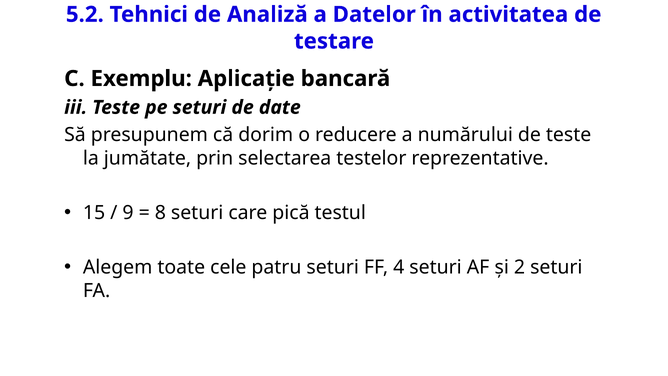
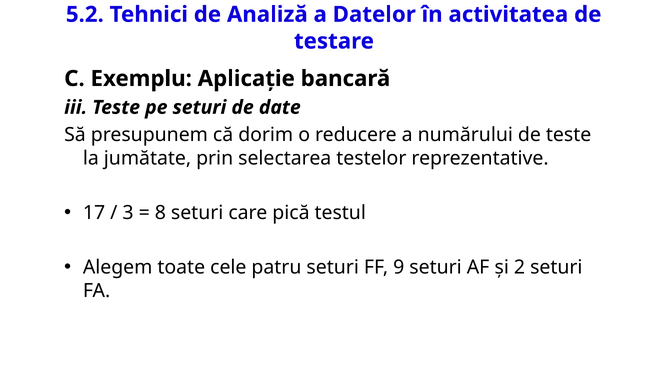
15: 15 -> 17 (94, 213)
9: 9 -> 3 (128, 213)
4: 4 -> 9 (399, 267)
